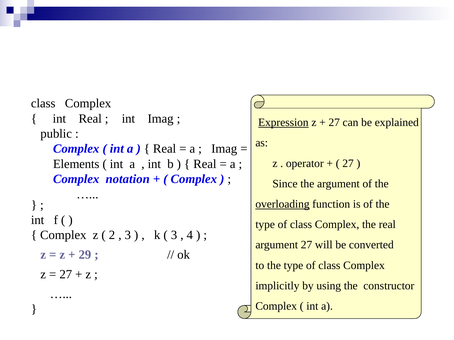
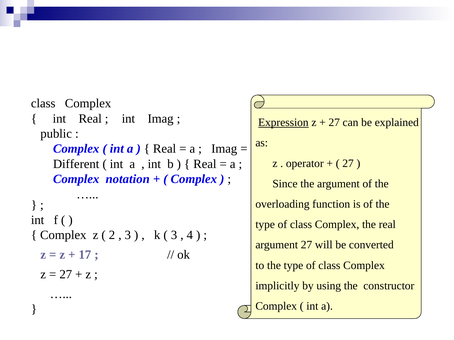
Elements: Elements -> Different (76, 164)
overloading underline: present -> none (282, 204)
29: 29 -> 17 (85, 255)
